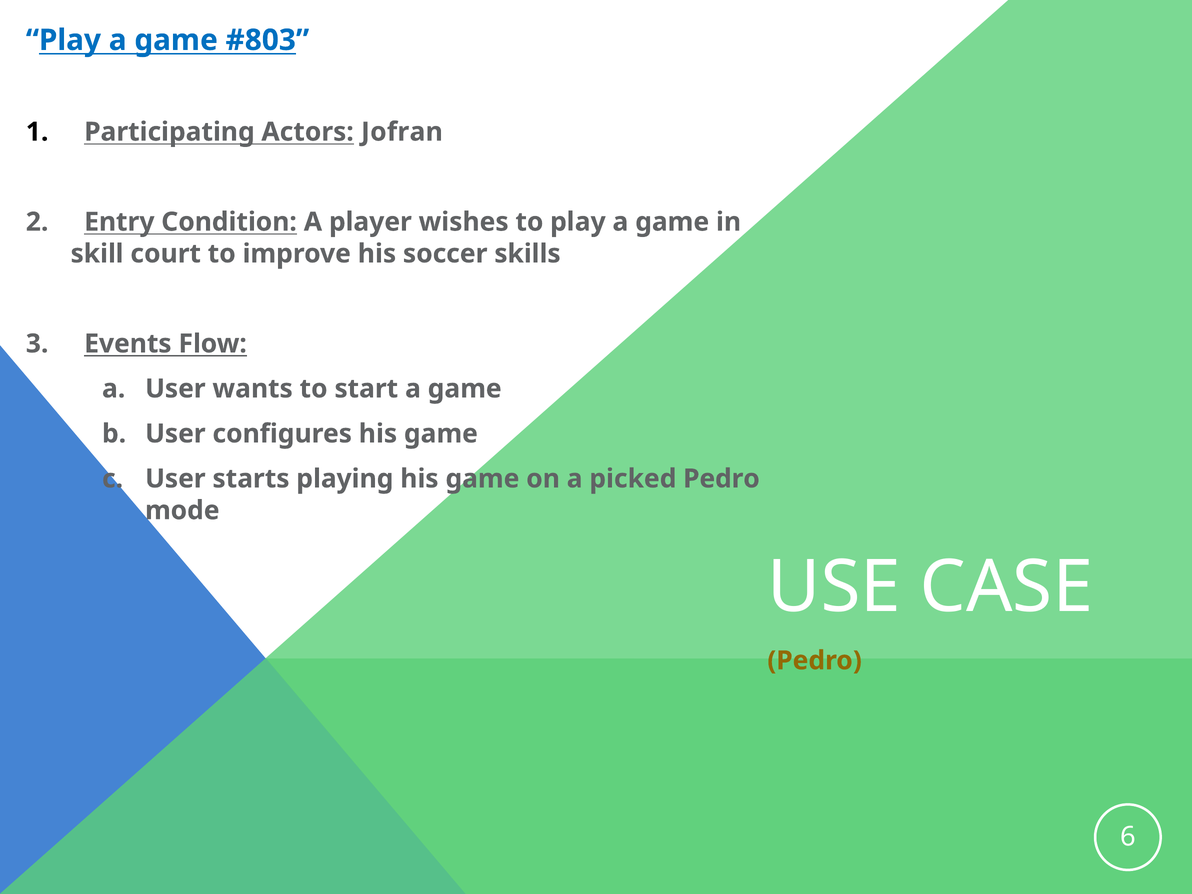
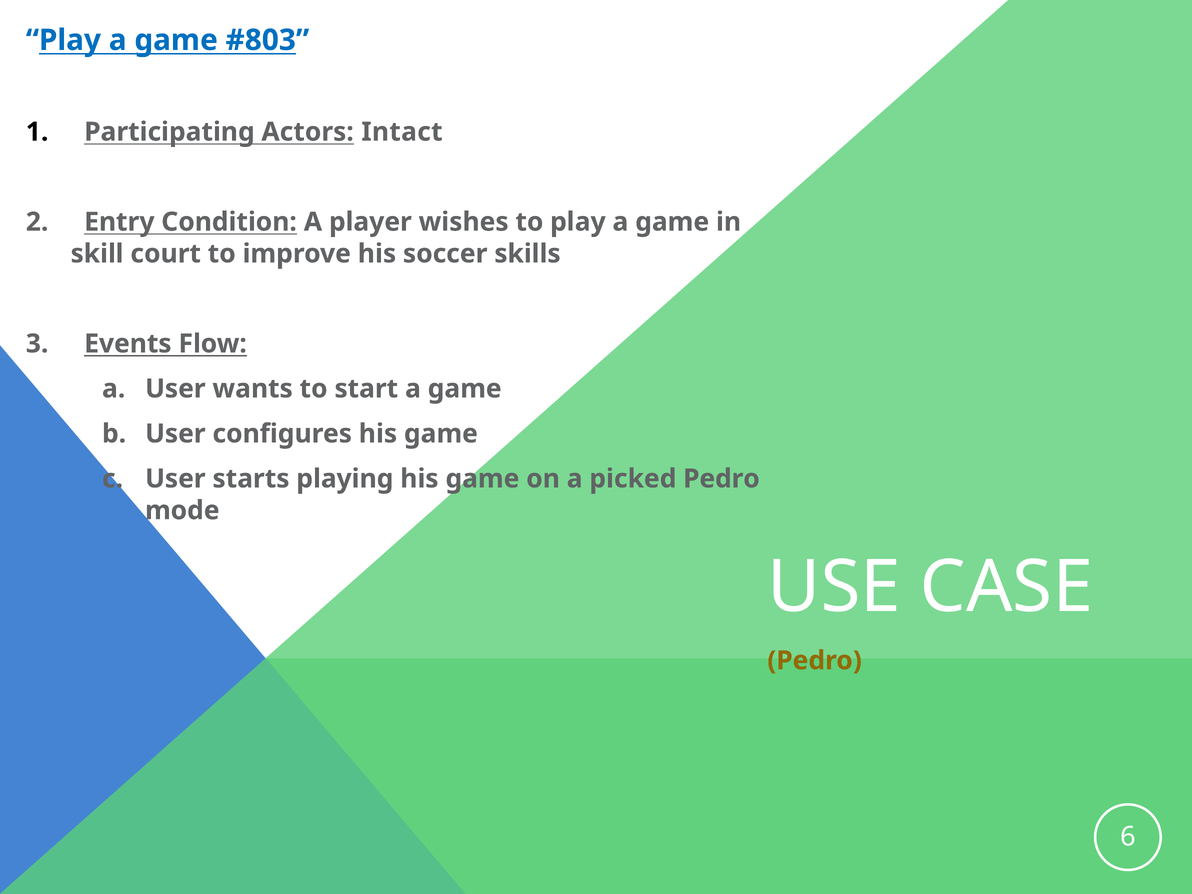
Jofran: Jofran -> Intact (402, 132)
